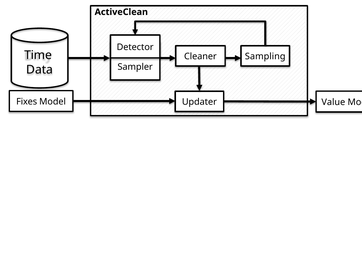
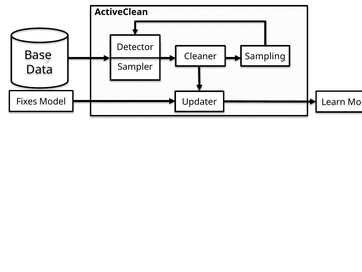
Time: Time -> Base (38, 55)
Value: Value -> Learn (333, 102)
